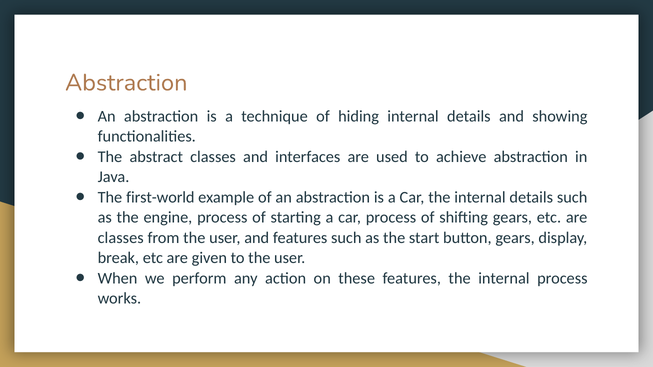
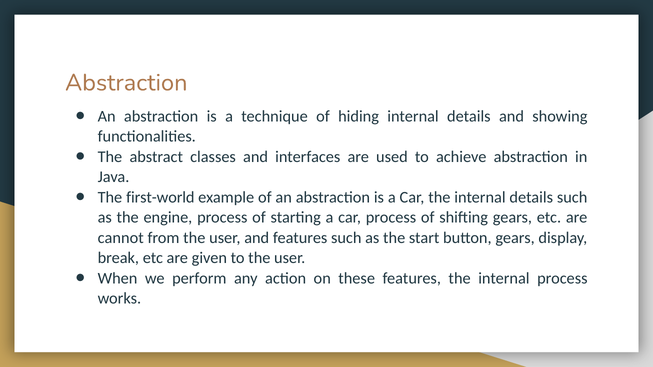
classes: classes -> cannot (121, 238)
